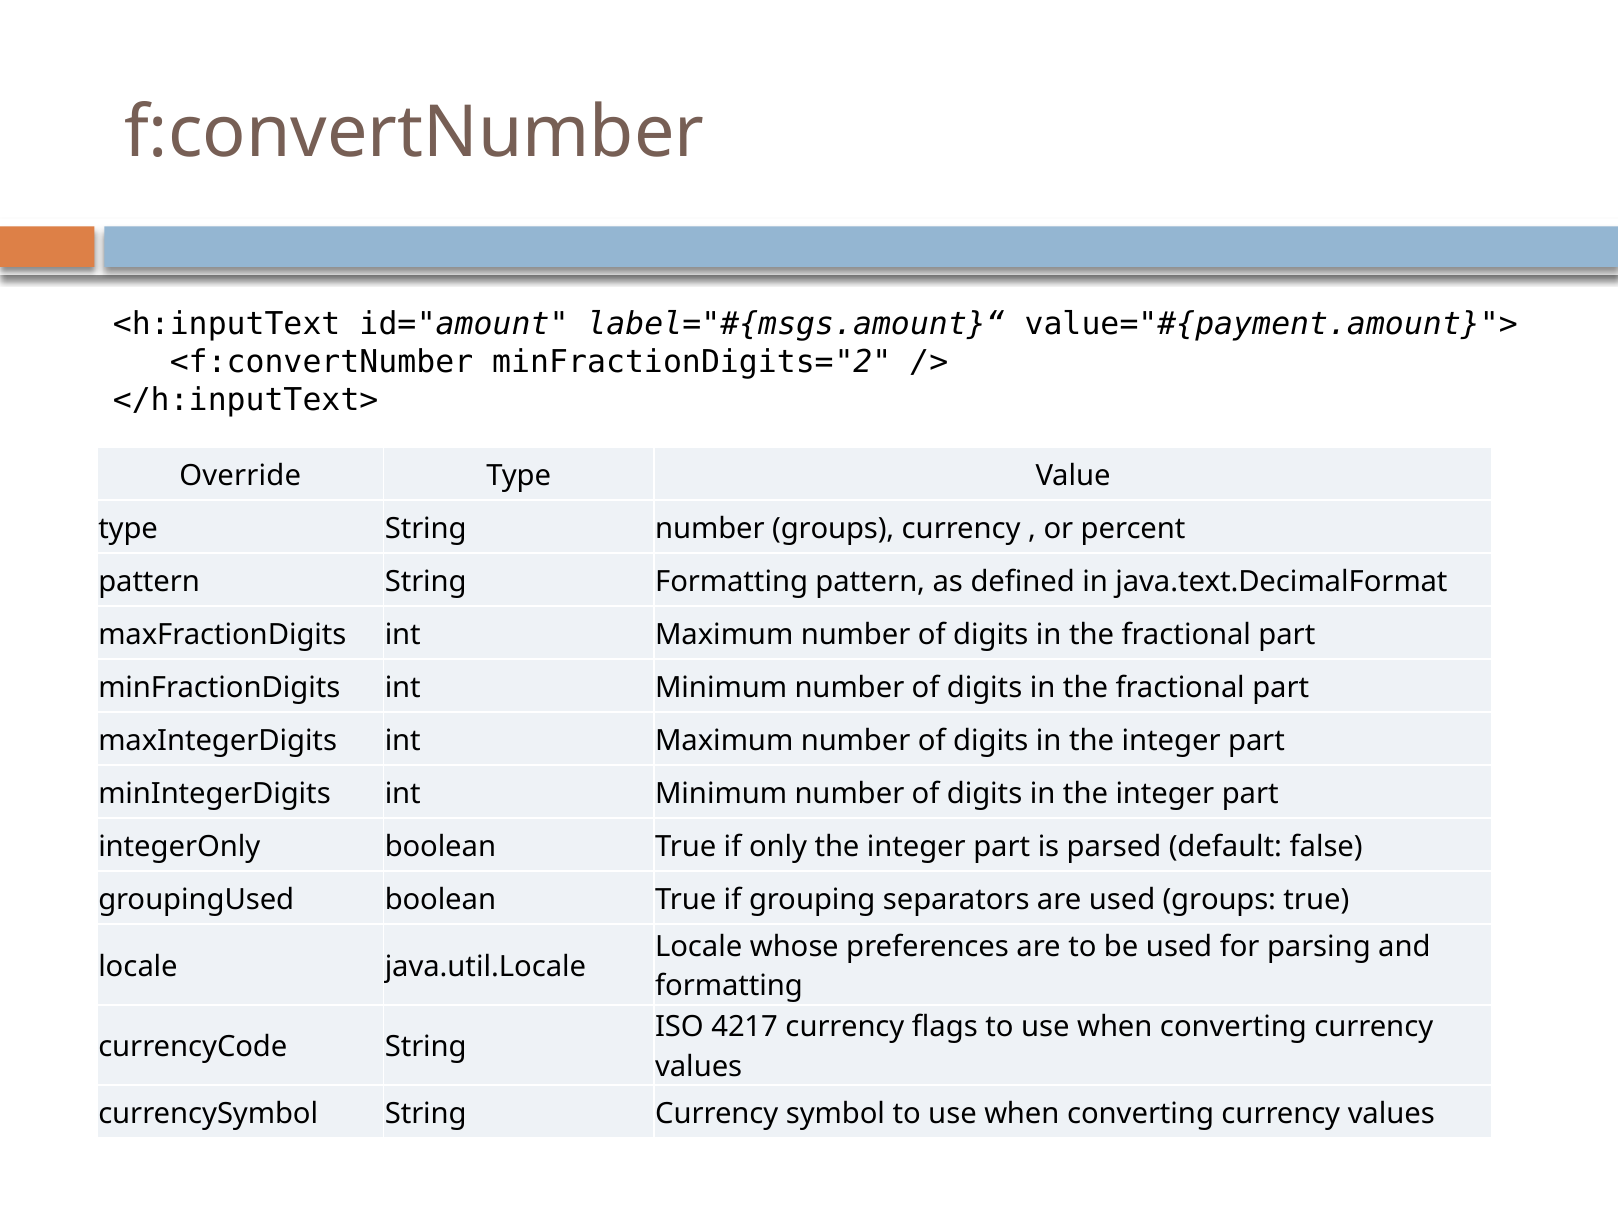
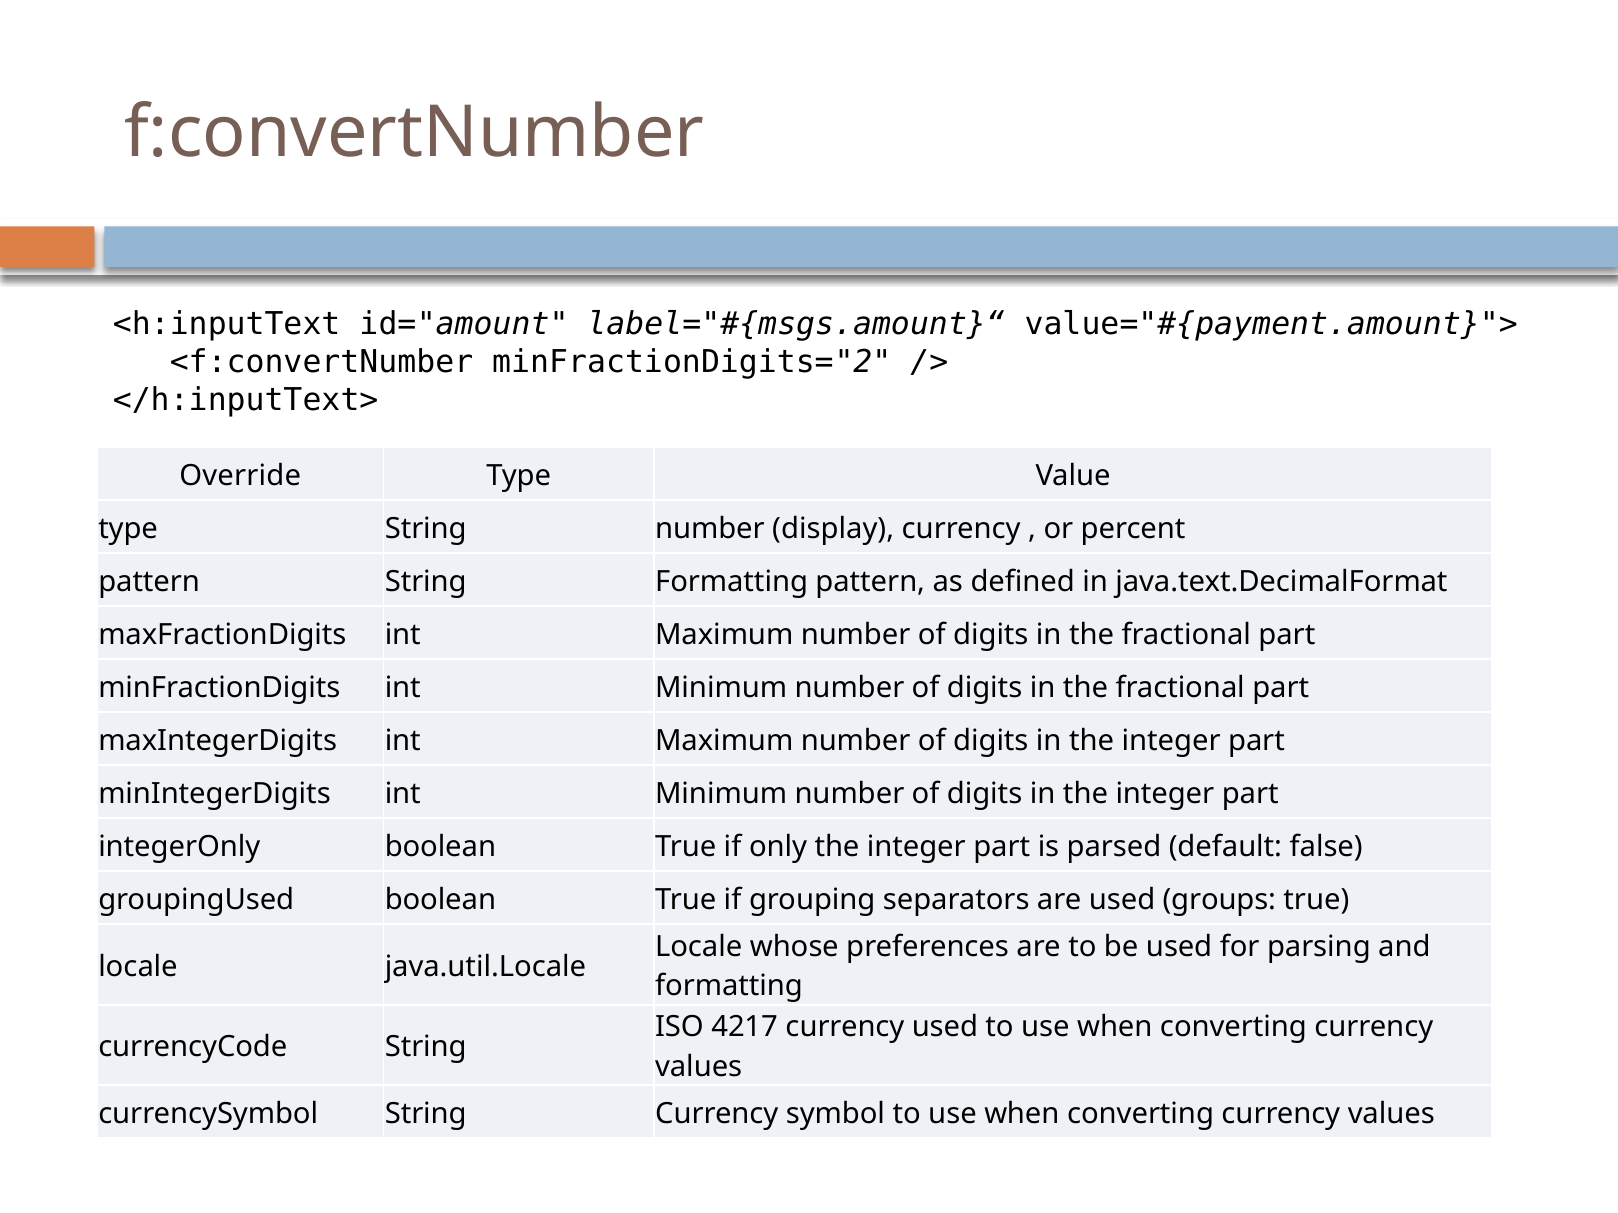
number groups: groups -> display (833, 529)
currency flags: flags -> used (945, 1028)
